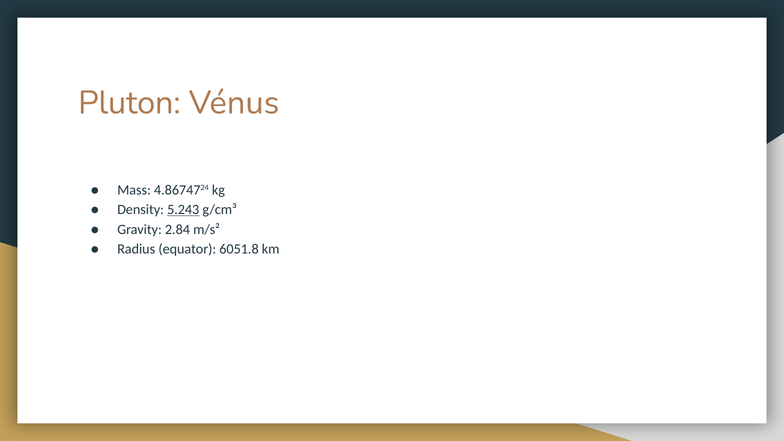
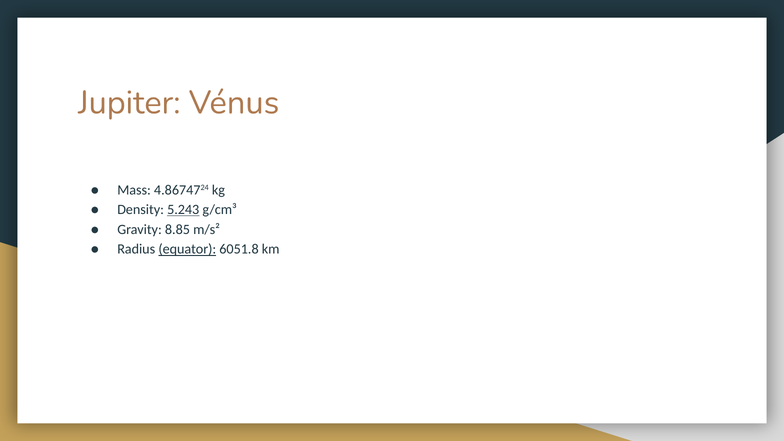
Pluton: Pluton -> Jupiter (129, 103)
2.84: 2.84 -> 8.85 (177, 230)
equator underline: none -> present (187, 249)
